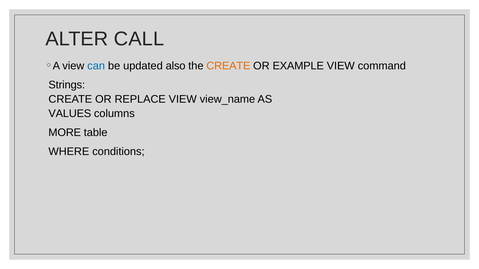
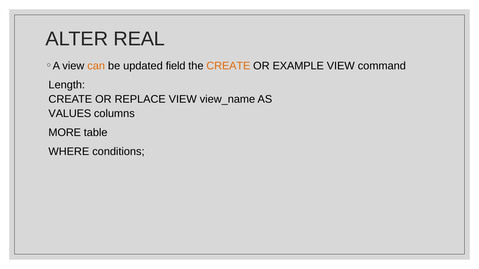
CALL: CALL -> REAL (139, 39)
can colour: blue -> orange (96, 66)
also: also -> field (176, 66)
Strings: Strings -> Length (67, 85)
